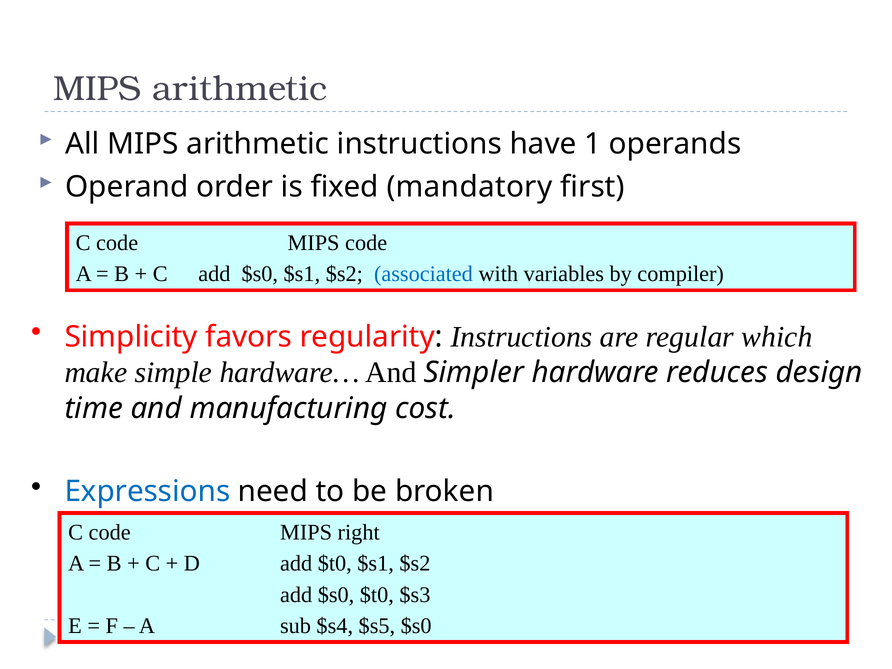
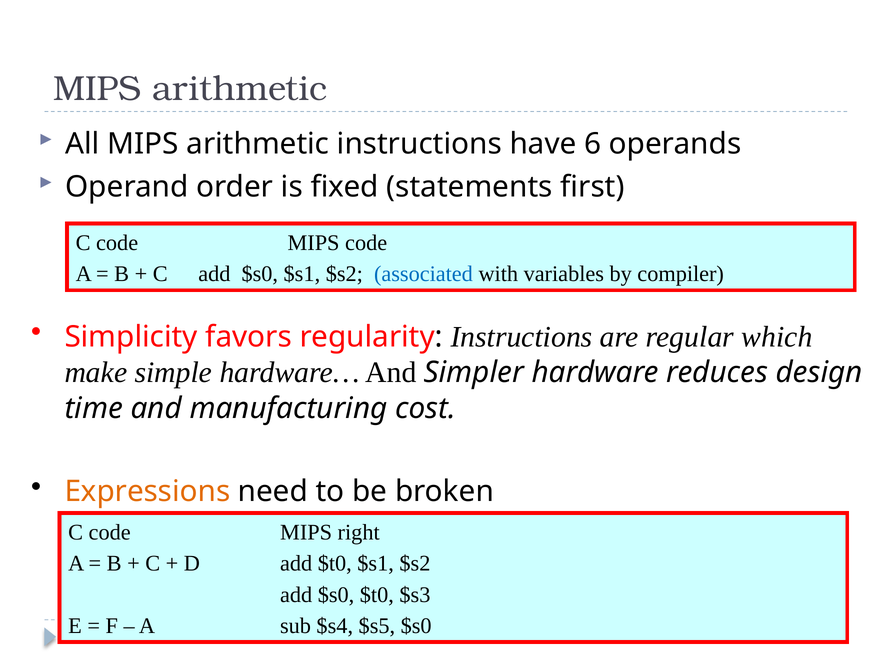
1: 1 -> 6 (593, 144)
mandatory: mandatory -> statements (470, 187)
Expressions colour: blue -> orange (147, 492)
